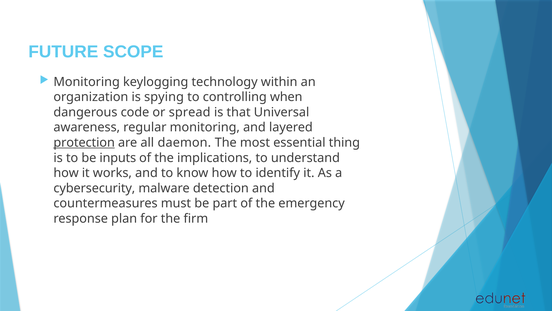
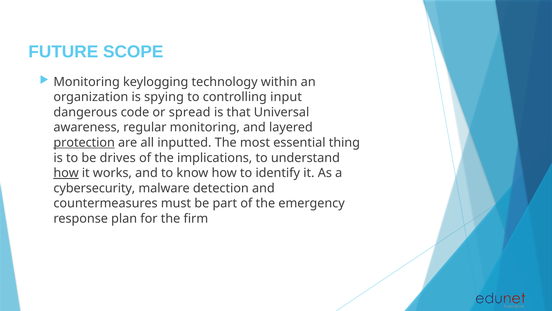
when: when -> input (286, 97)
daemon: daemon -> inputted (184, 142)
inputs: inputs -> drives (118, 158)
how underline: none -> present (66, 173)
